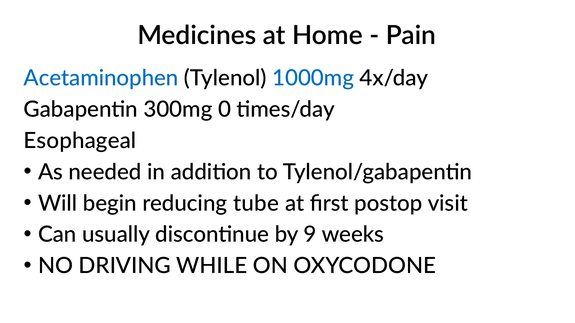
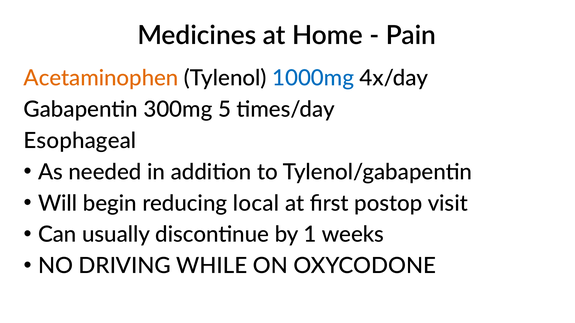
Acetaminophen colour: blue -> orange (101, 78)
0: 0 -> 5 (225, 110)
tube: tube -> local (256, 204)
9: 9 -> 1 (310, 235)
